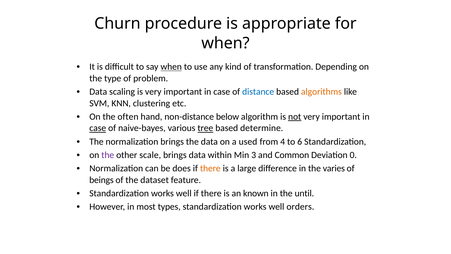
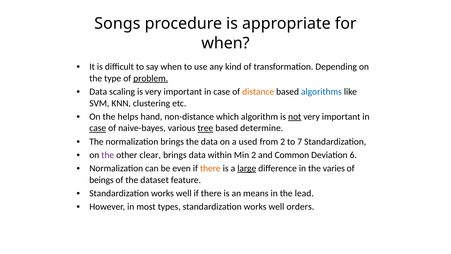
Churn: Churn -> Songs (117, 24)
when underline: present -> none (171, 67)
problem underline: none -> present (151, 78)
distance colour: blue -> orange (258, 92)
algorithms colour: orange -> blue (321, 92)
often: often -> helps (128, 117)
below: below -> which (228, 117)
from 4: 4 -> 2 (283, 141)
6: 6 -> 7 (300, 141)
scale: scale -> clear (150, 155)
Min 3: 3 -> 2 (254, 155)
0: 0 -> 6 (353, 155)
does: does -> even (182, 168)
large underline: none -> present (247, 168)
known: known -> means (256, 193)
until: until -> lead (304, 193)
